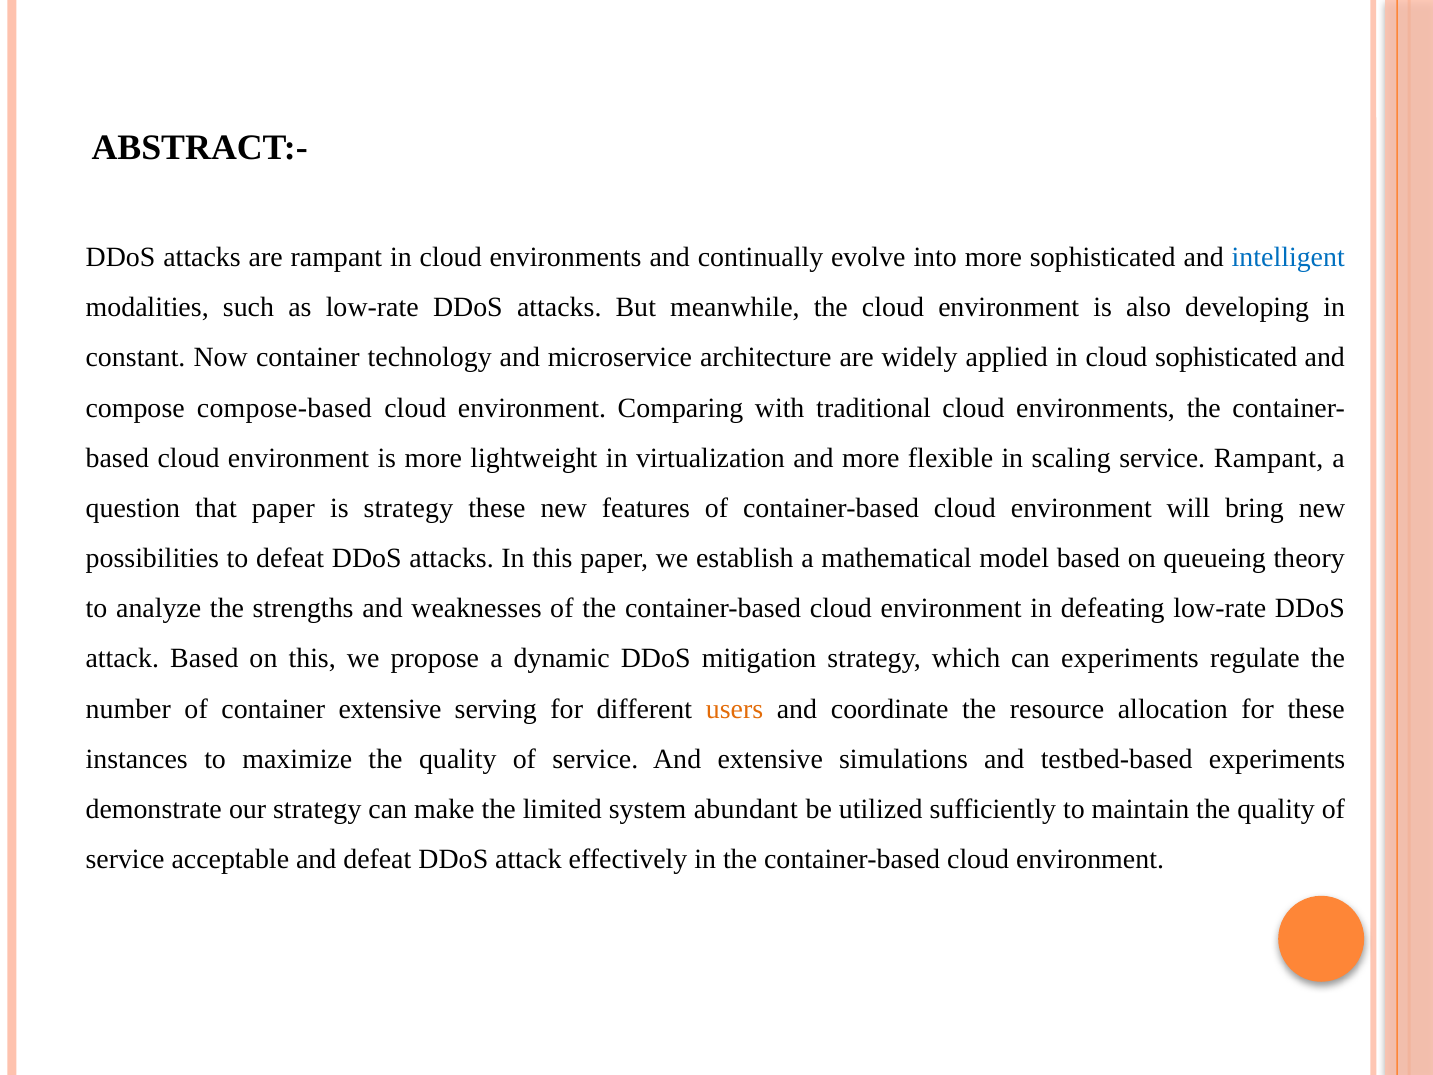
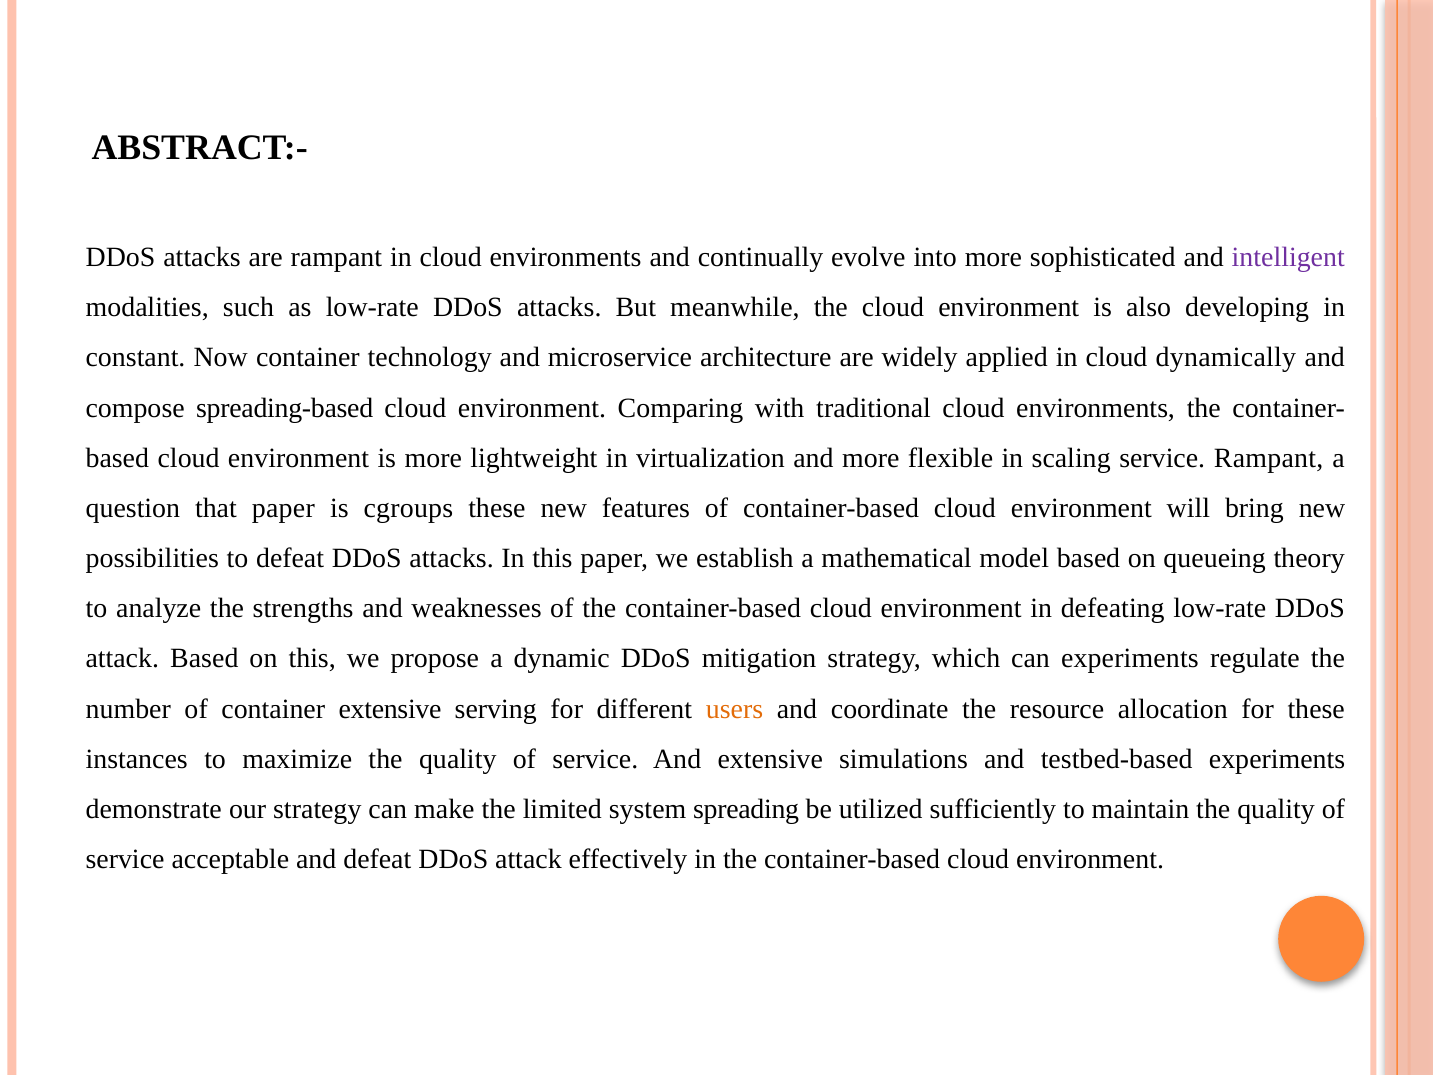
intelligent colour: blue -> purple (1288, 257)
cloud sophisticated: sophisticated -> dynamically (1226, 358)
compose-based: compose-based -> spreading-based (285, 408)
is strategy: strategy -> cgroups (408, 508)
abundant: abundant -> spreading (746, 809)
